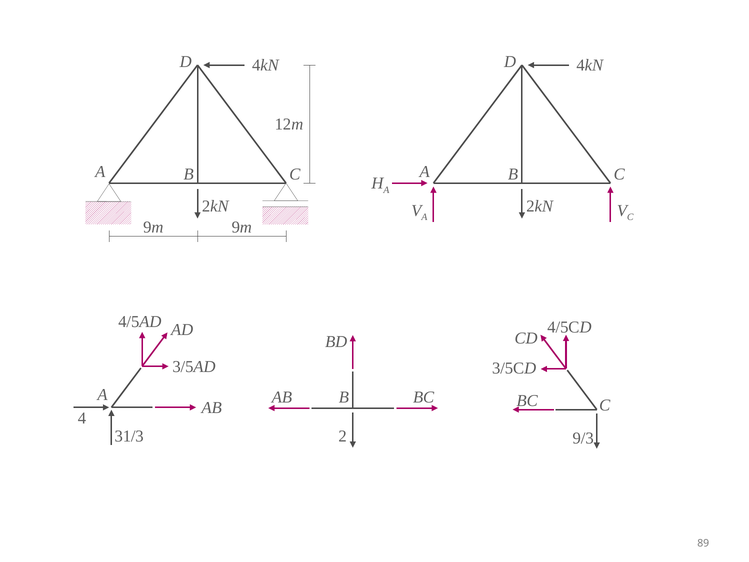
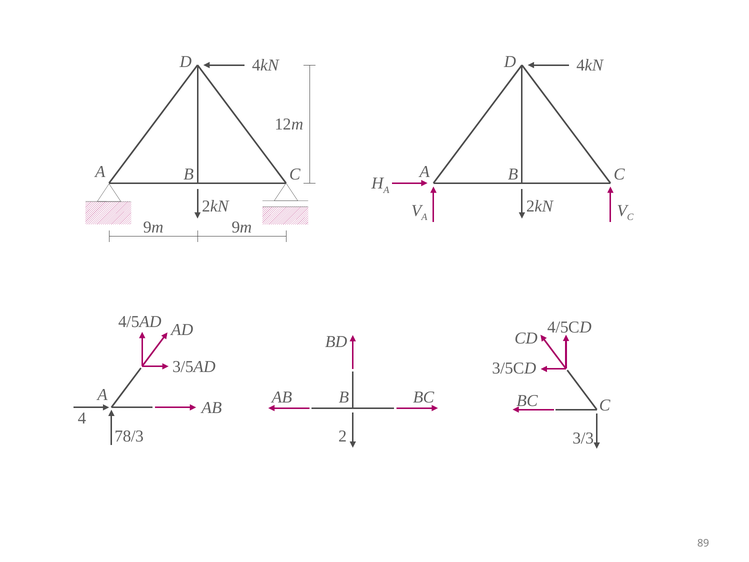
31/3: 31/3 -> 78/3 (129, 436)
9/3: 9/3 -> 3/3 (583, 438)
